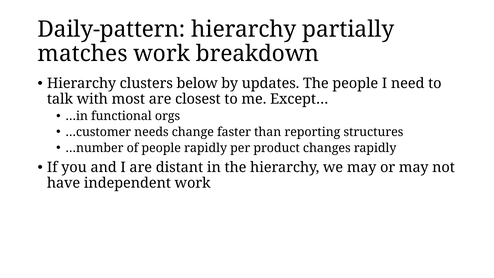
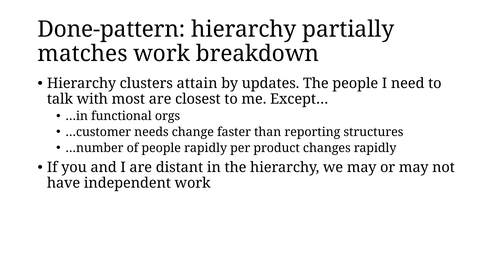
Daily-pattern: Daily-pattern -> Done-pattern (112, 29)
below: below -> attain (197, 84)
